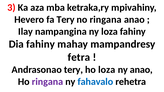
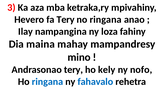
Dia fahiny: fahiny -> maina (41, 44)
fetra: fetra -> mino (79, 57)
ho loza: loza -> kely (107, 70)
ny anao: anao -> nofo (141, 70)
ringana colour: purple -> blue (47, 82)
